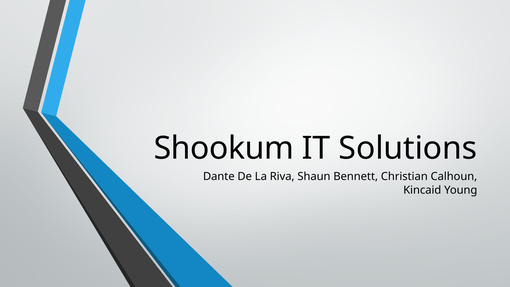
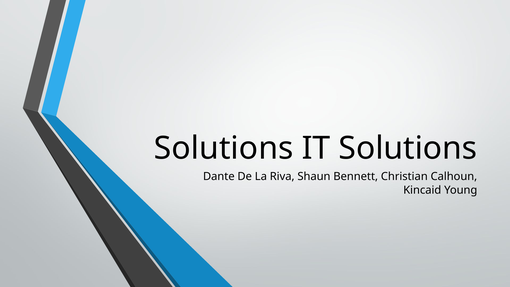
Shookum: Shookum -> Solutions (224, 148)
